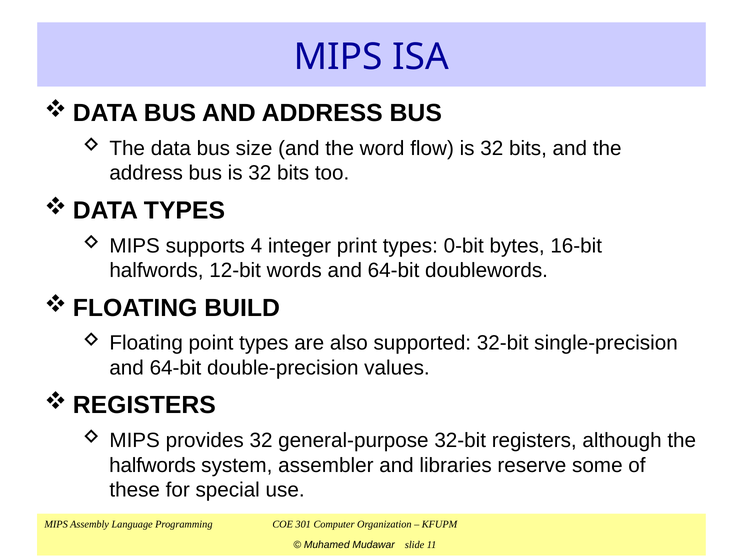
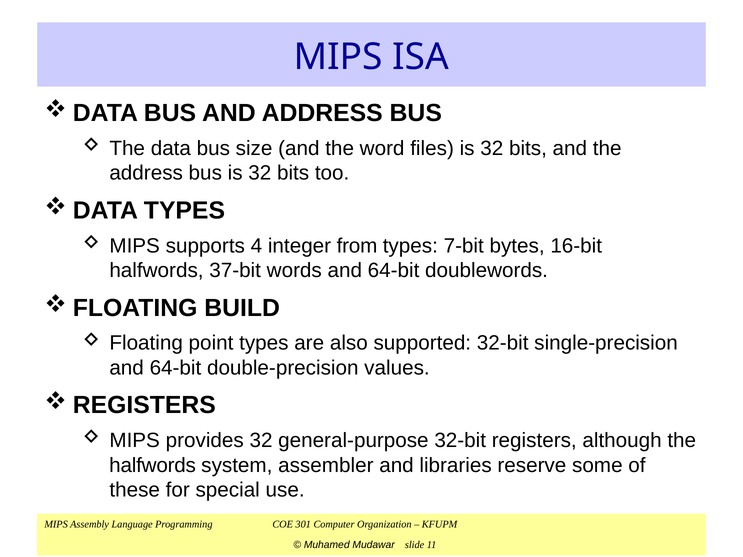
flow: flow -> files (432, 148)
print: print -> from (357, 246)
0-bit: 0-bit -> 7-bit (464, 246)
12-bit: 12-bit -> 37-bit (235, 271)
